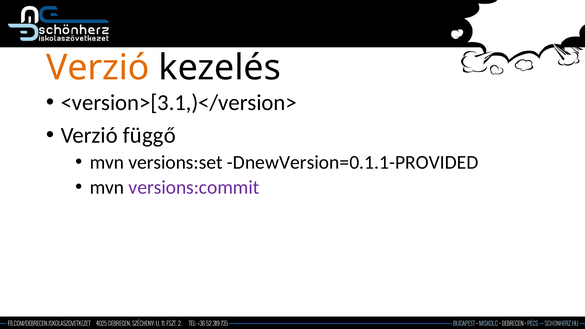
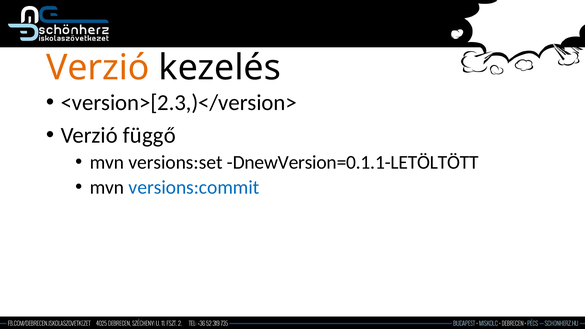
<version>[3.1,)</version>: <version>[3.1,)</version> -> <version>[2.3,)</version> (179, 103)
DnewVersion=0.1.1-PROVIDED: DnewVersion=0.1.1-PROVIDED -> DnewVersion=0.1.1-LETÖLTÖTT (353, 162)
versions:commit colour: purple -> blue (194, 187)
